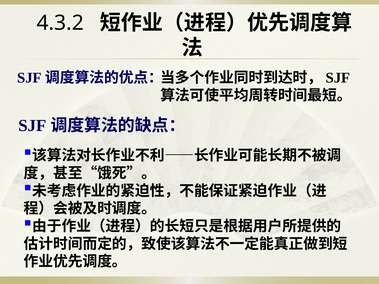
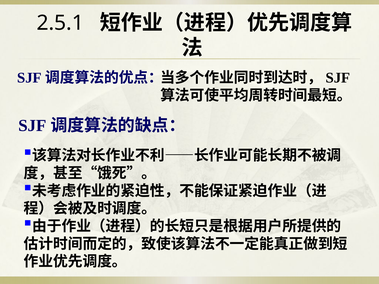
4.3.2: 4.3.2 -> 2.5.1 (60, 23)
